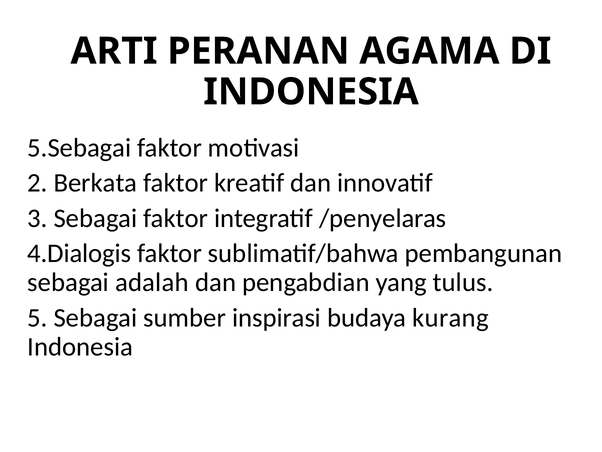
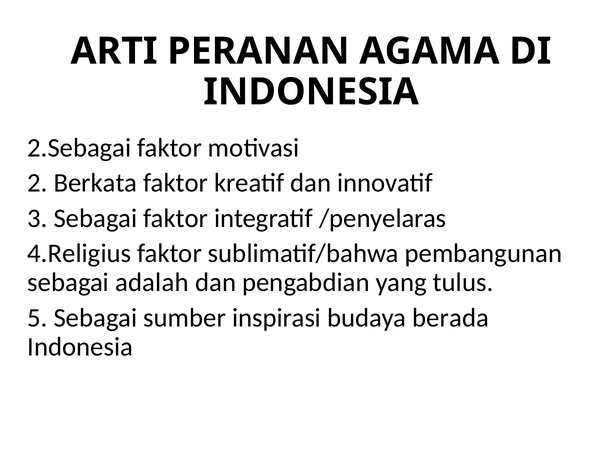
5.Sebagai: 5.Sebagai -> 2.Sebagai (79, 148)
4.Dialogis: 4.Dialogis -> 4.Religius (79, 253)
kurang: kurang -> berada (451, 317)
